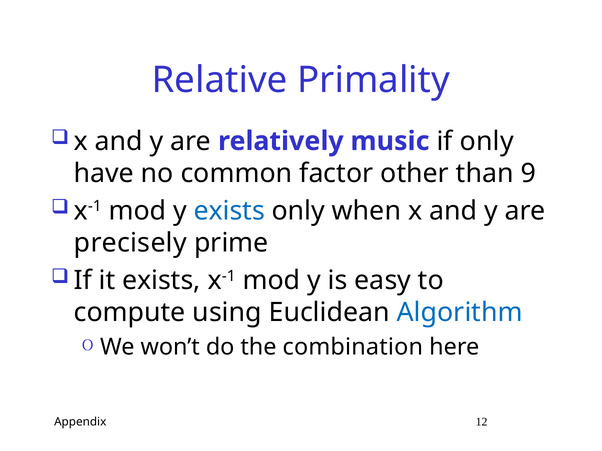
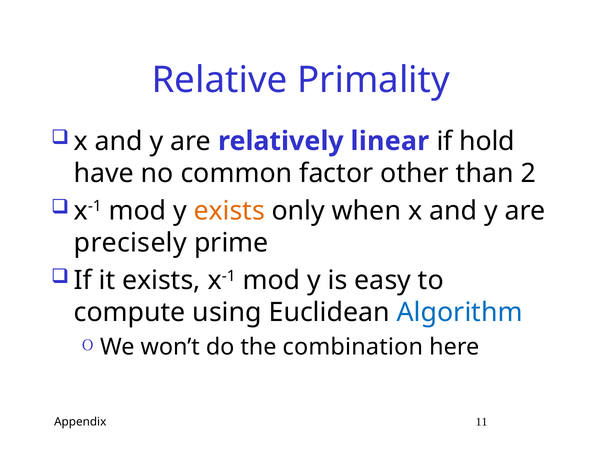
music: music -> linear (390, 141)
if only: only -> hold (487, 141)
9: 9 -> 2 (529, 173)
exists colour: blue -> orange (229, 211)
12: 12 -> 11 (482, 422)
